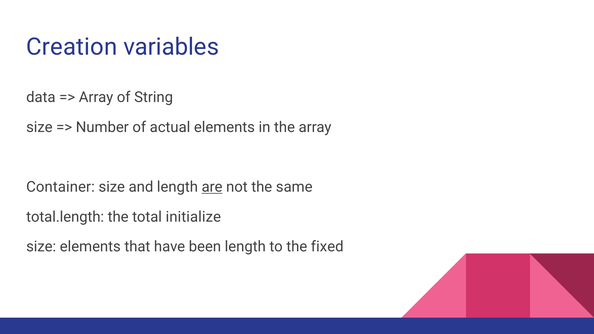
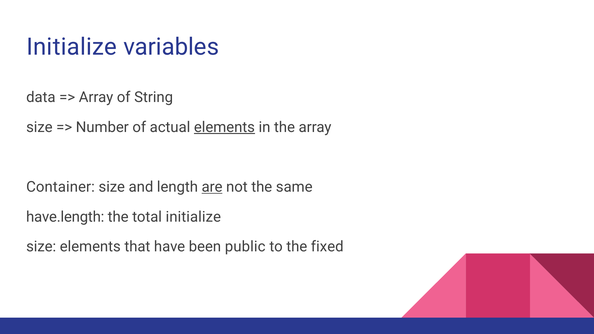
Creation: Creation -> Initialize (72, 47)
elements underline: none -> present (224, 127)
total.length: total.length -> have.length (65, 217)
been length: length -> public (245, 247)
